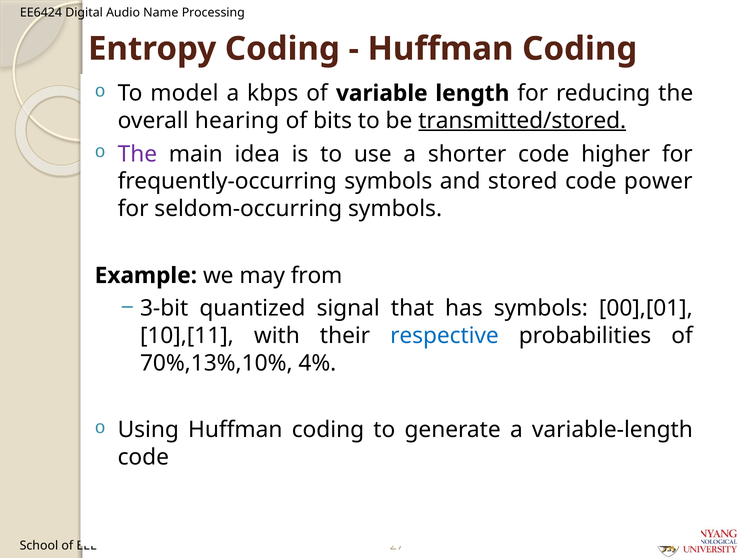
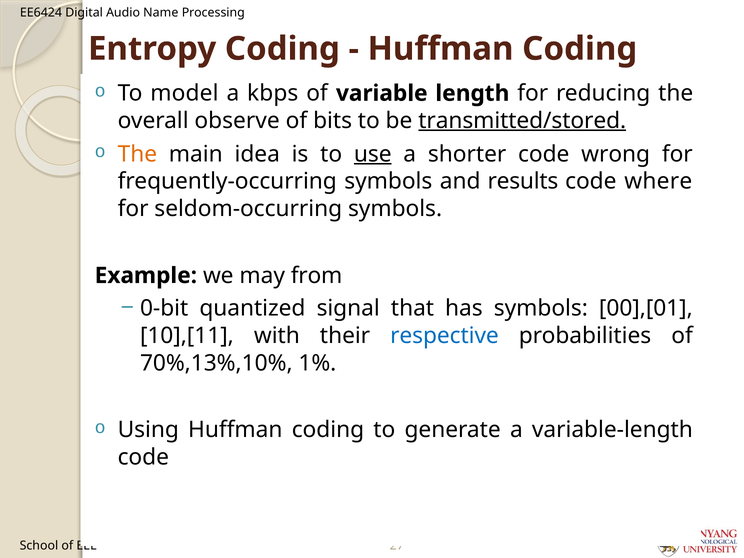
hearing: hearing -> observe (237, 121)
The colour: purple -> orange (137, 154)
use underline: none -> present (373, 154)
higher: higher -> wrong (616, 154)
stored: stored -> results (523, 181)
power: power -> where (658, 181)
3-bit: 3-bit -> 0-bit (164, 308)
4%: 4% -> 1% (317, 363)
